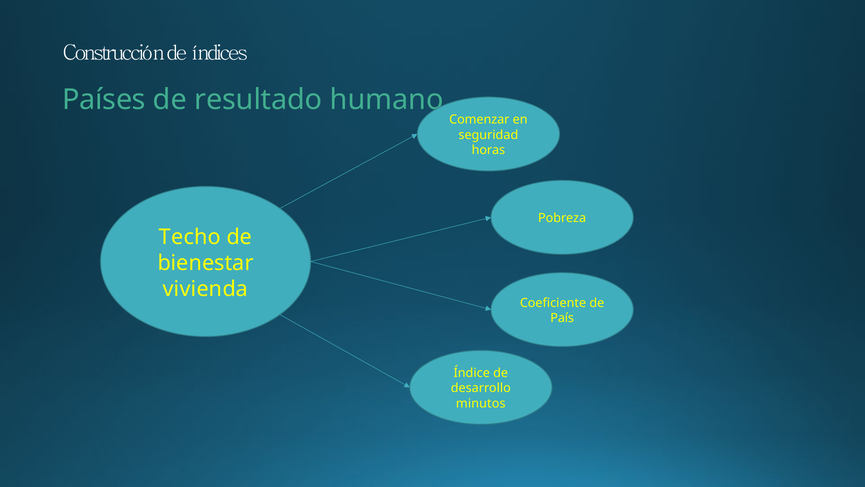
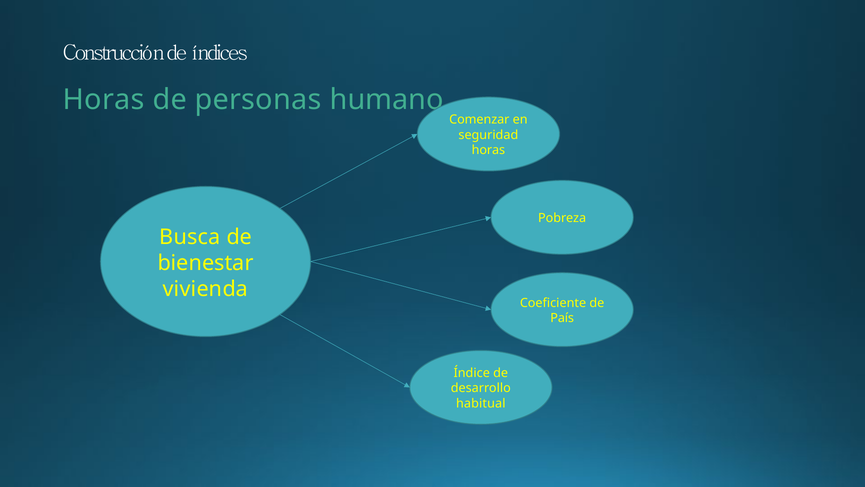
Países: Países -> Horas (104, 100)
resultado: resultado -> personas (258, 100)
Techo: Techo -> Busca (190, 237)
minutos: minutos -> habitual (481, 403)
